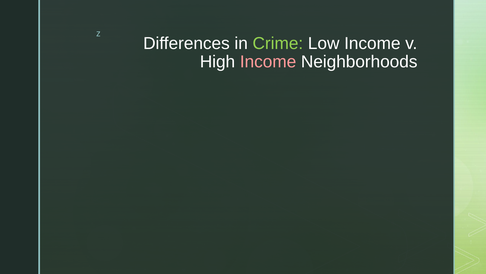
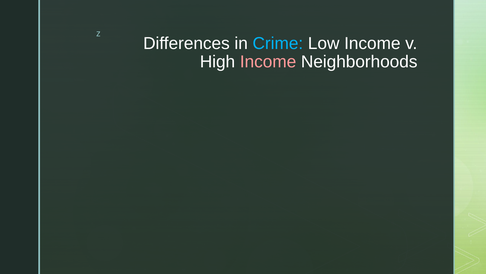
Crime colour: light green -> light blue (278, 43)
